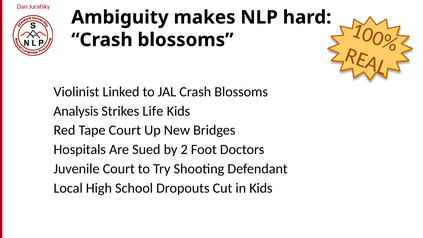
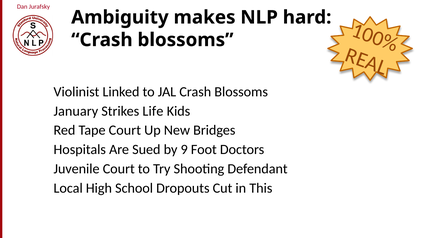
Analysis: Analysis -> January (76, 111)
2: 2 -> 9 (184, 150)
in Kids: Kids -> This (261, 188)
